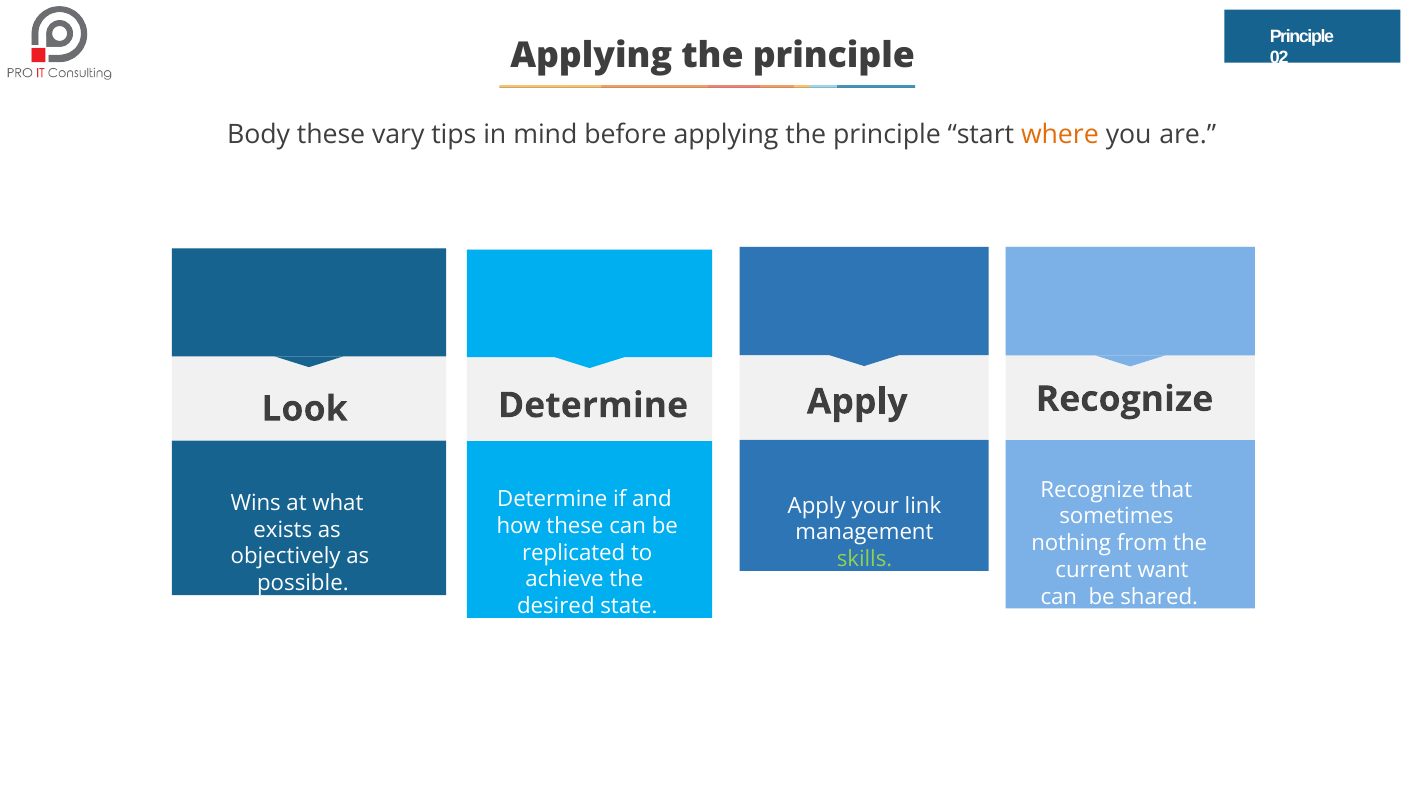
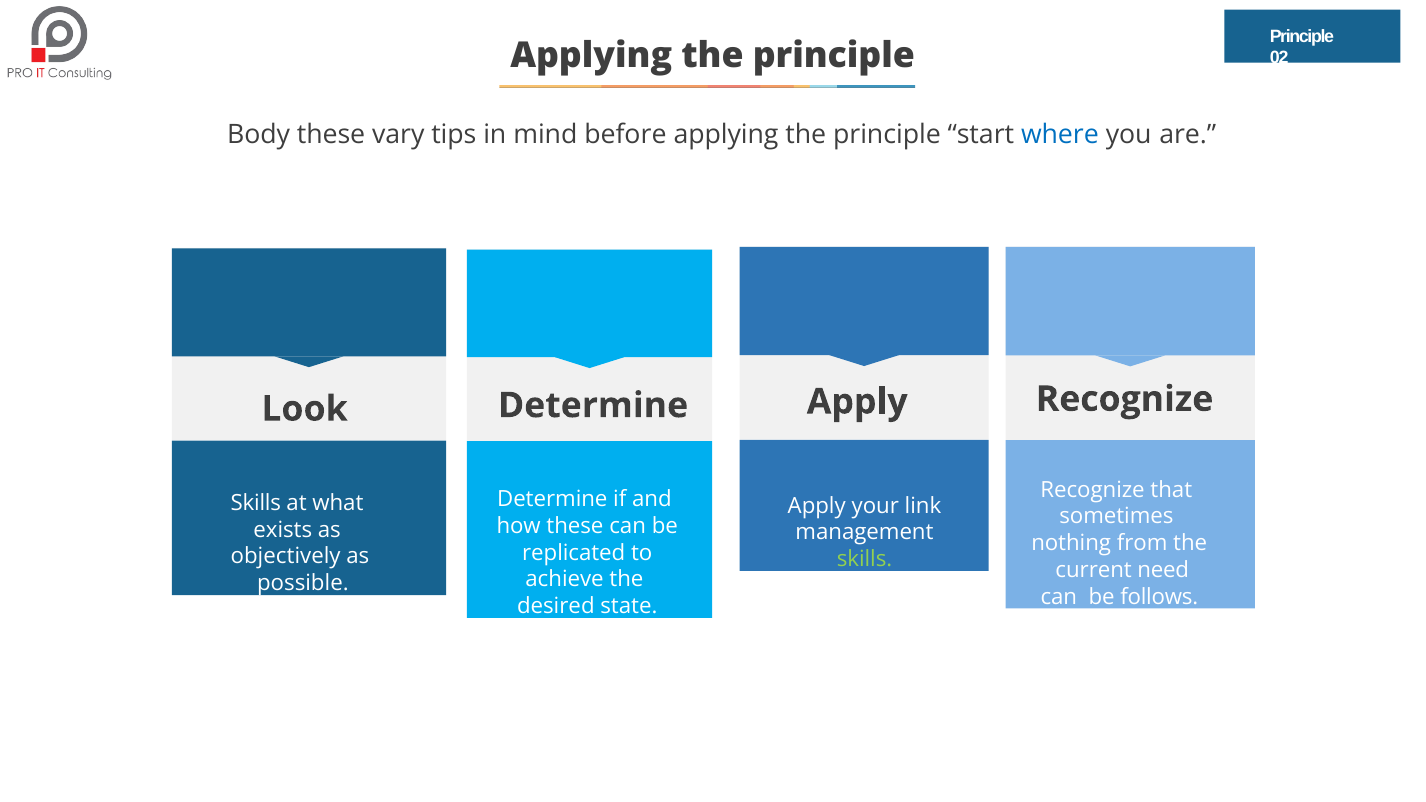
where colour: orange -> blue (1060, 135)
Wins: Wins -> Skills (256, 503)
want: want -> need (1163, 570)
shared: shared -> follows (1159, 597)
